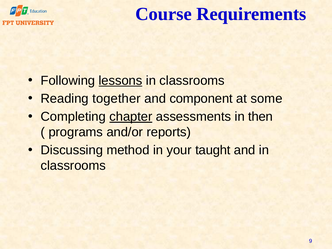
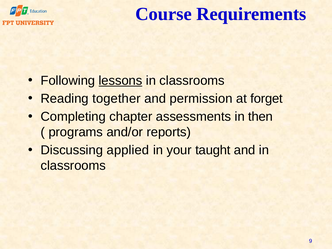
component: component -> permission (201, 99)
some: some -> forget (267, 99)
chapter underline: present -> none (131, 117)
method: method -> applied (128, 150)
